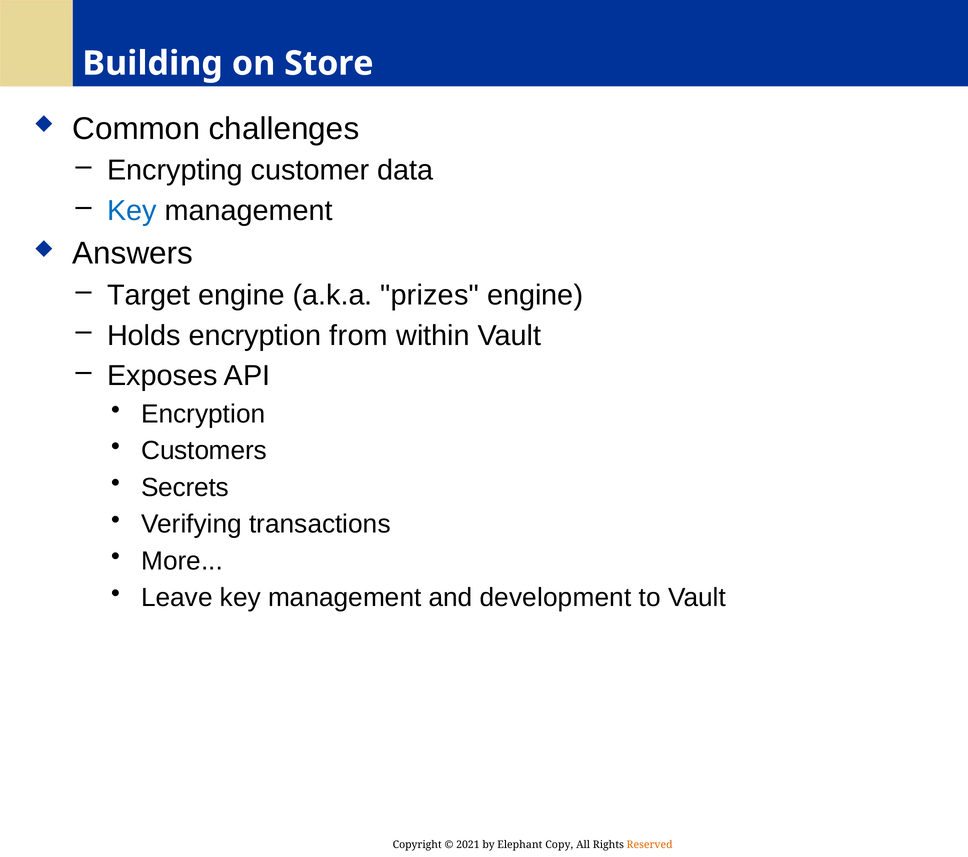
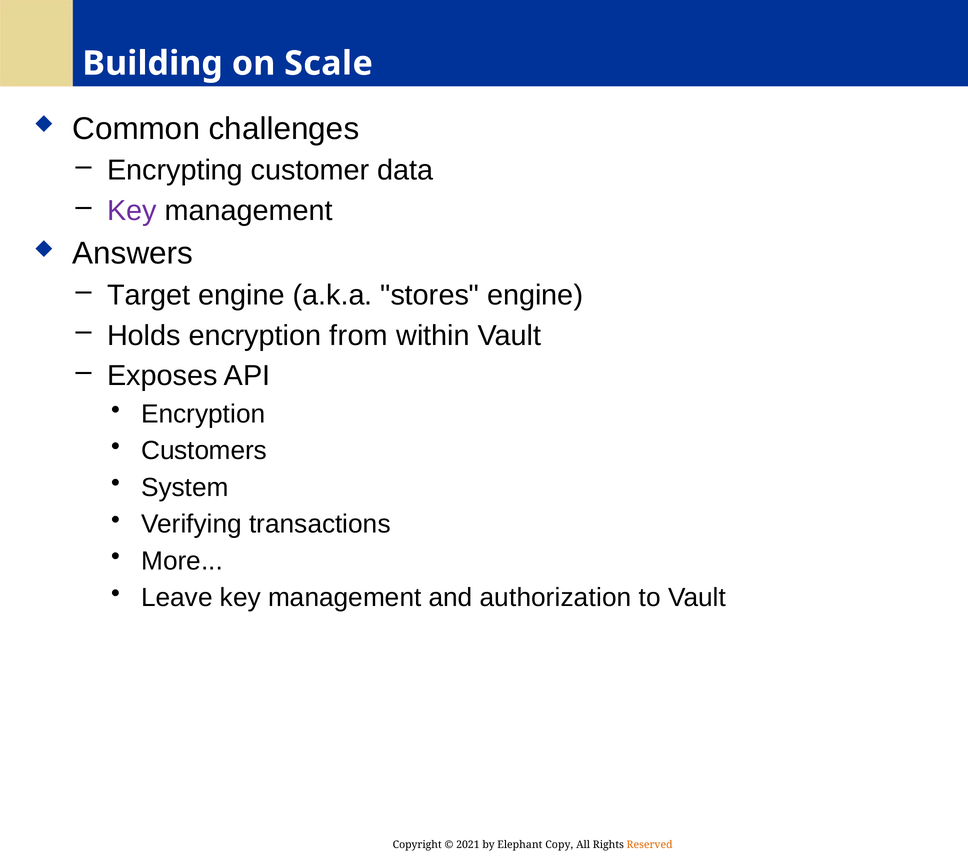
Store: Store -> Scale (329, 63)
Key colour: blue -> purple (132, 211)
prizes: prizes -> stores (430, 295)
Secrets: Secrets -> System (185, 488)
development: development -> authorization (556, 598)
